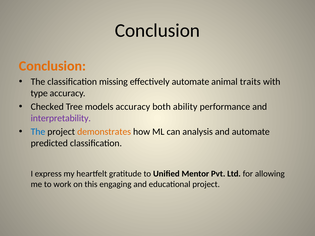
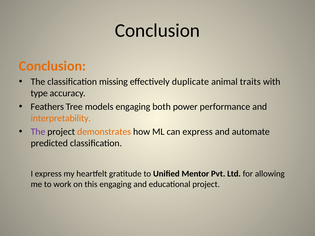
effectively automate: automate -> duplicate (190, 82)
Checked: Checked -> Feathers (47, 107)
models accuracy: accuracy -> engaging (133, 107)
ability: ability -> power (185, 107)
interpretability colour: purple -> orange (61, 118)
The colour: blue -> purple (38, 132)
can analysis: analysis -> express (198, 132)
